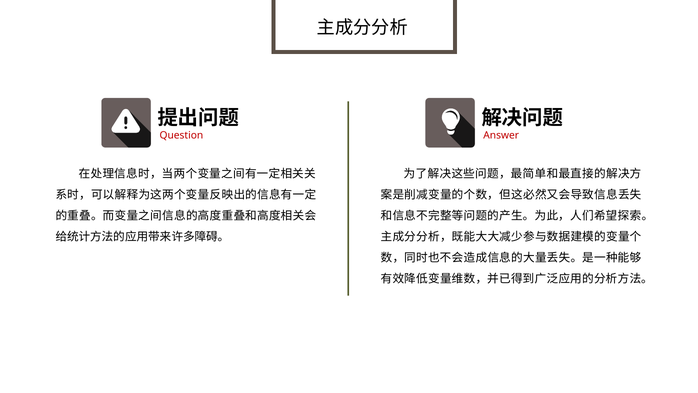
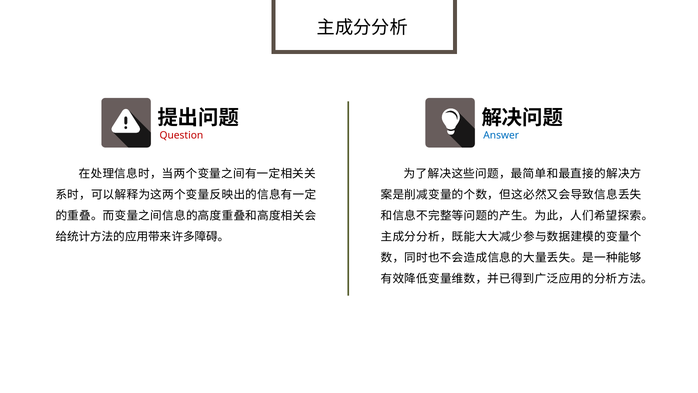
Answer colour: red -> blue (501, 135)
